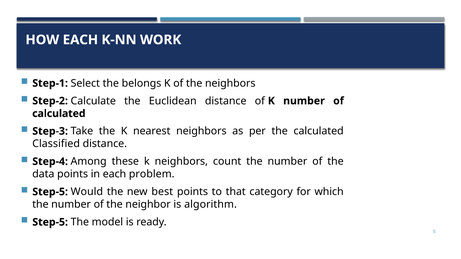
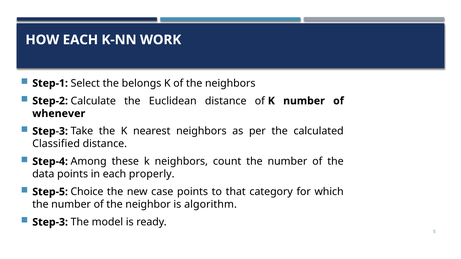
calculated: calculated -> whenever (59, 114)
problem: problem -> properly (152, 174)
Would: Would -> Choice (87, 192)
best: best -> case (162, 192)
Step-5: Step-5 -> Step-3 (50, 222)
